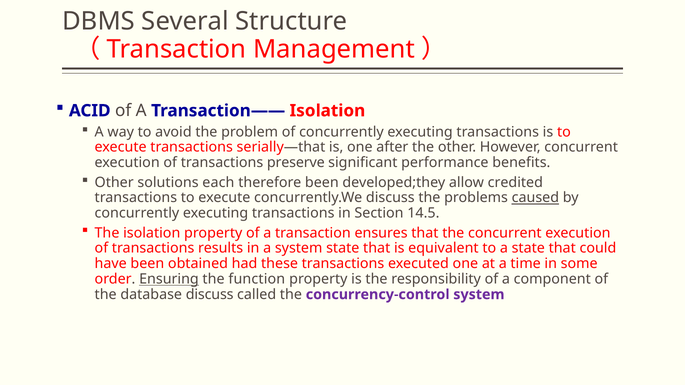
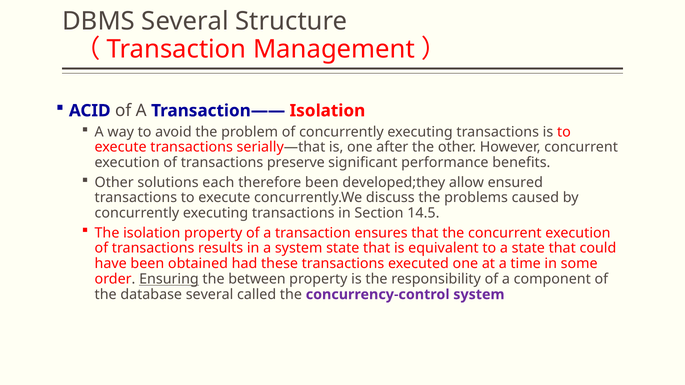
credited: credited -> ensured (515, 183)
caused underline: present -> none (535, 198)
function: function -> between (257, 279)
database discuss: discuss -> several (210, 295)
